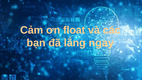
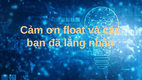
ngay: ngay -> nhận (101, 43)
